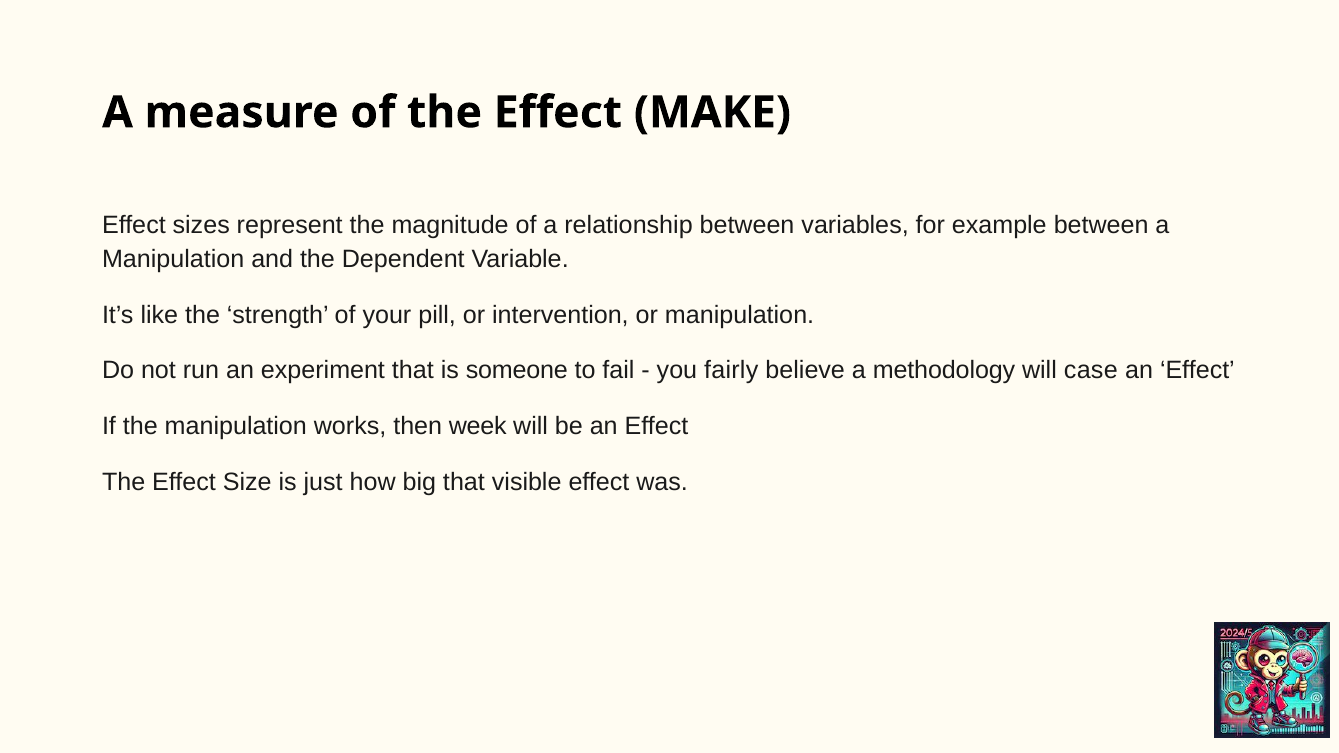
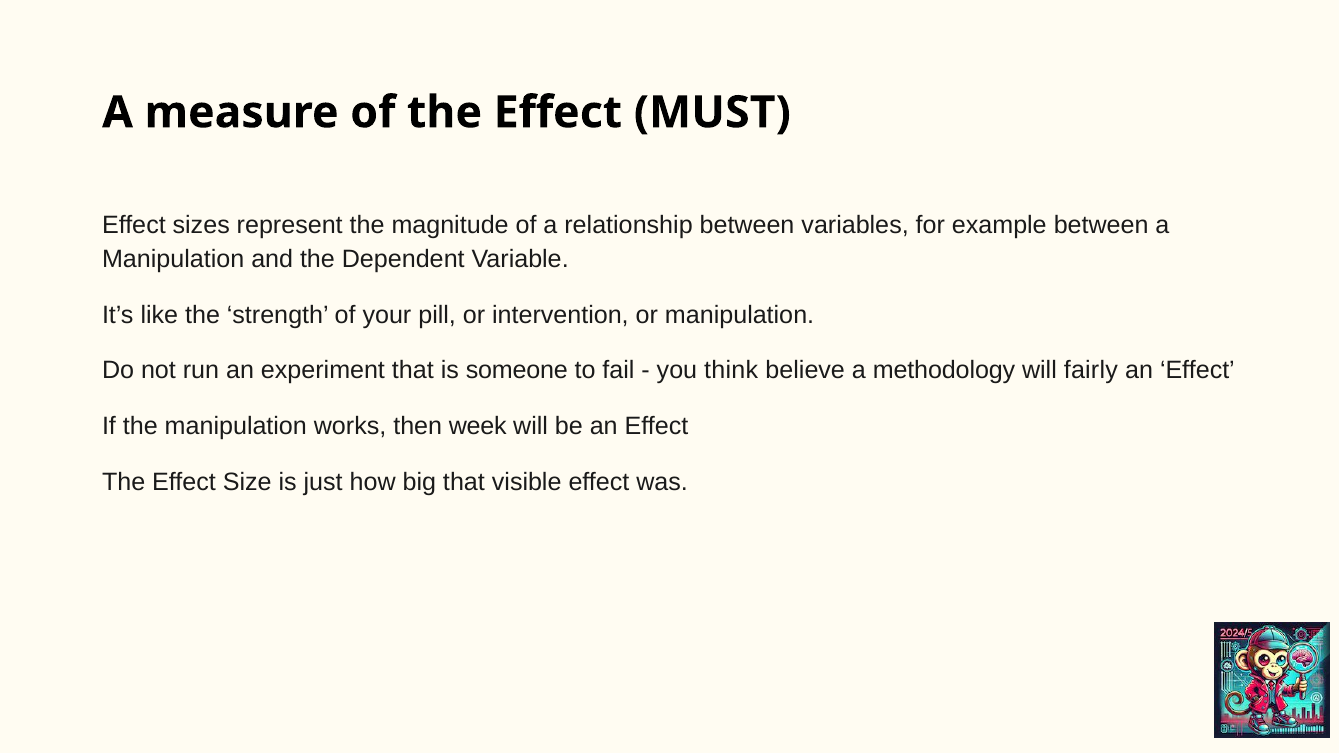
MAKE: MAKE -> MUST (712, 113)
fairly: fairly -> think (731, 371)
case: case -> fairly (1091, 371)
